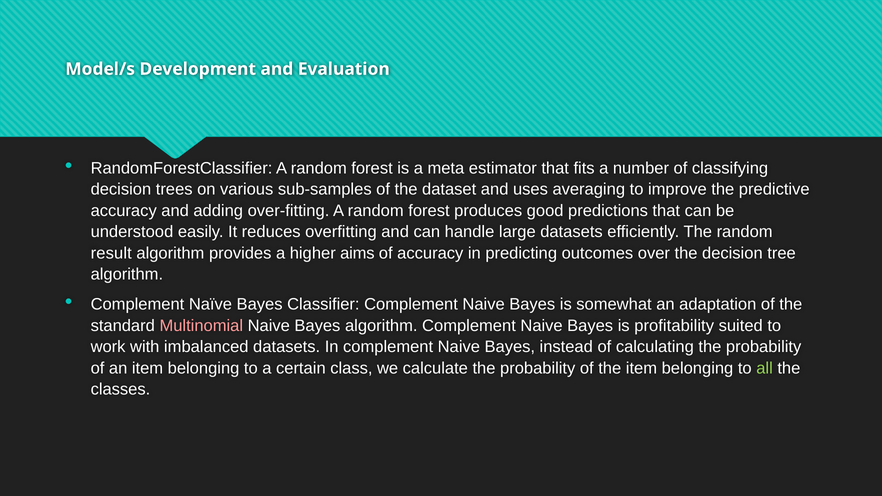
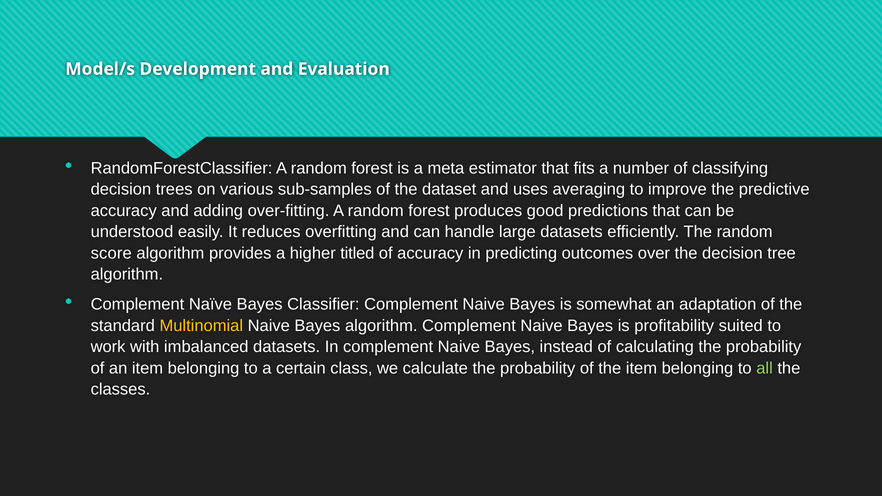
result: result -> score (111, 253)
aims: aims -> titled (357, 253)
Multinomial colour: pink -> yellow (201, 326)
